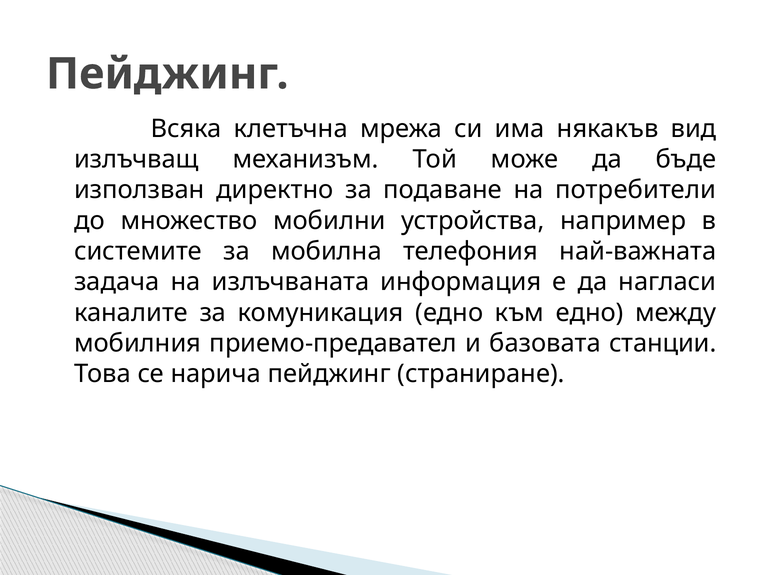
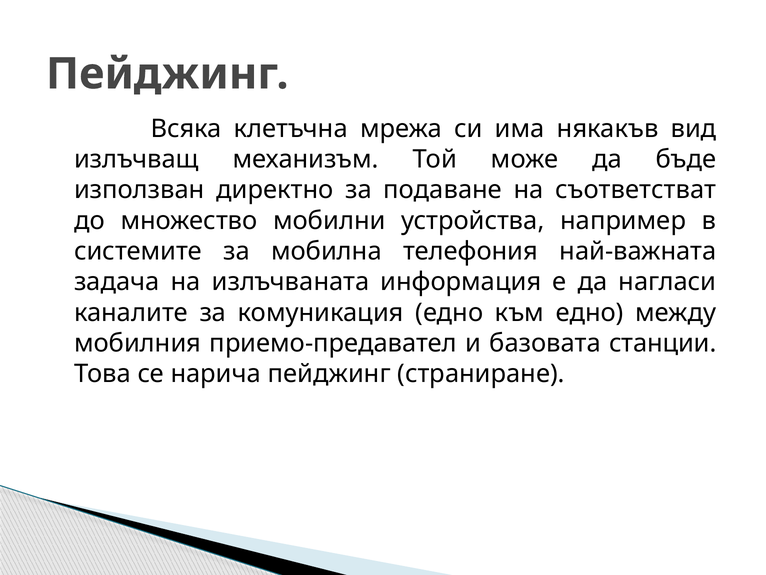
потребители: потребители -> съответстват (636, 190)
